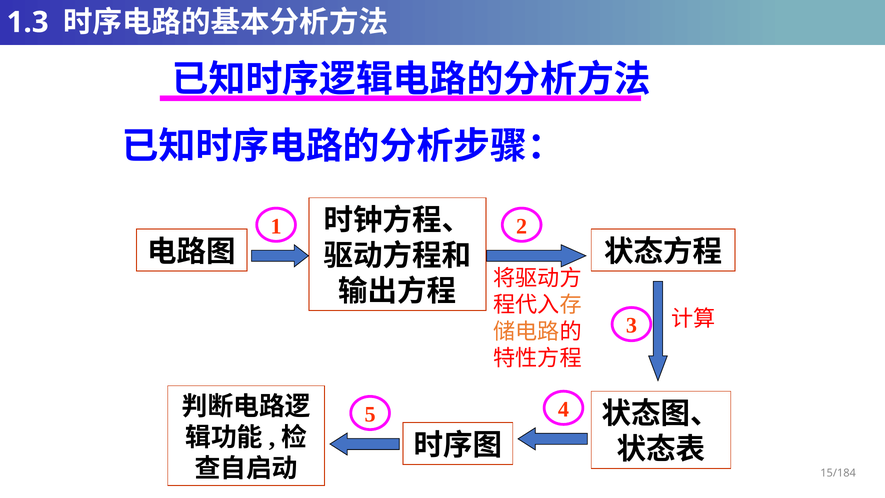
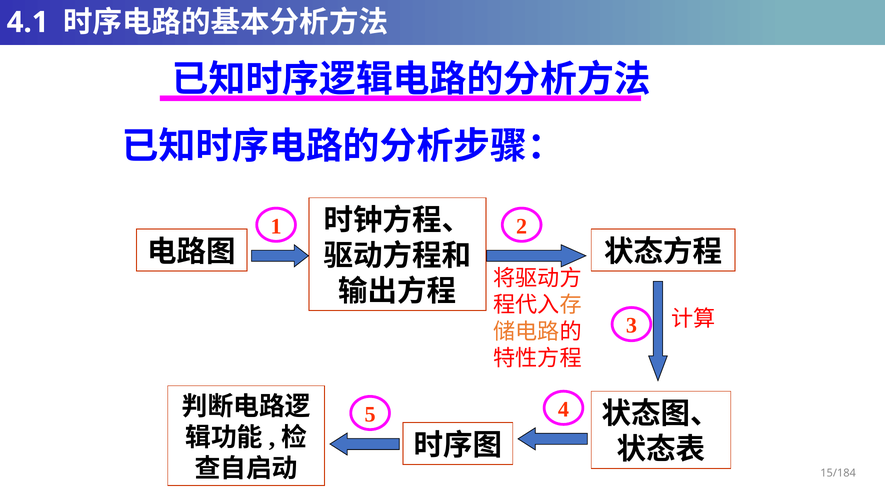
1.3: 1.3 -> 4.1 (28, 22)
